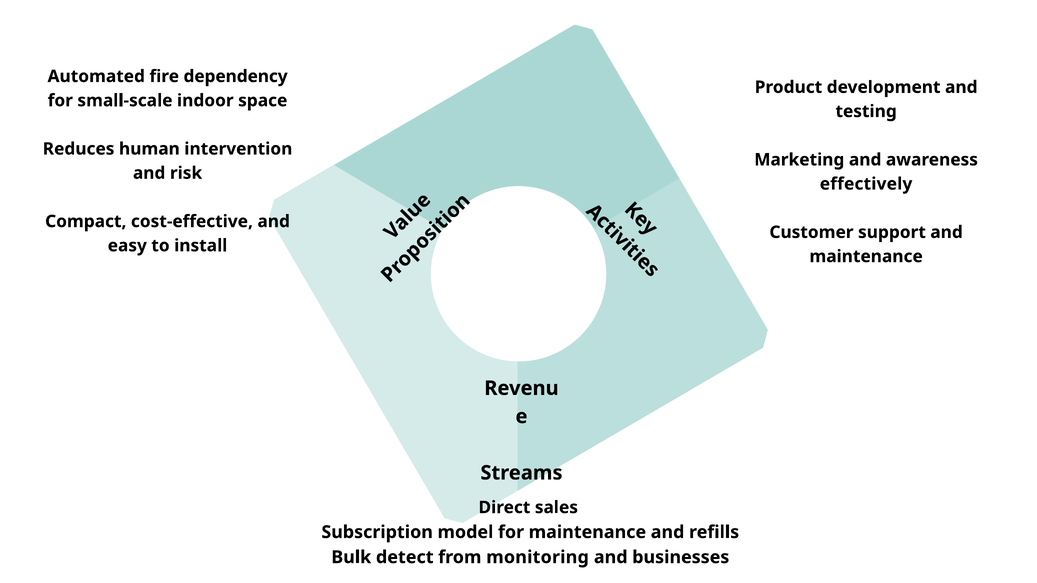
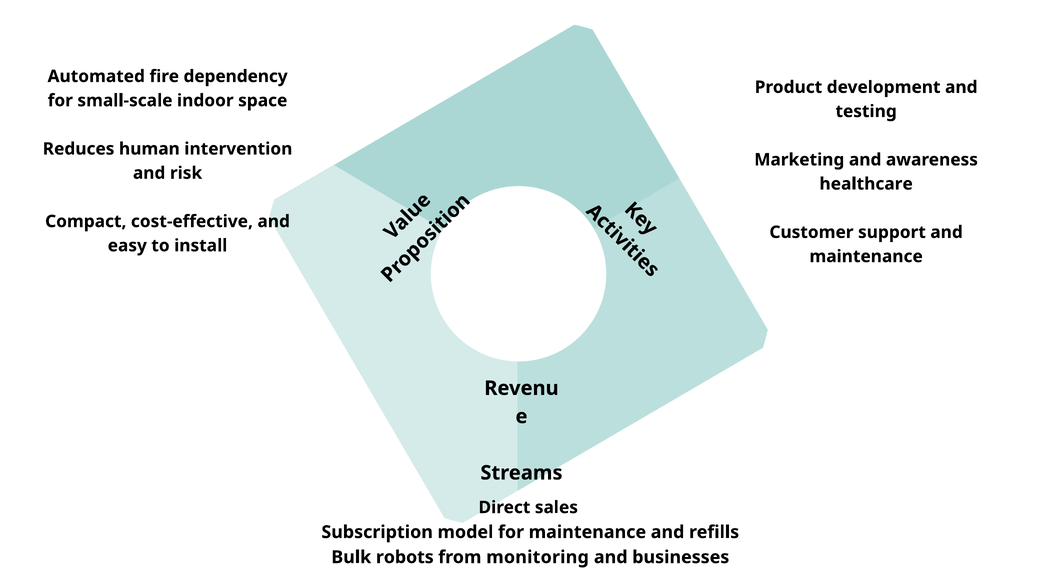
effectively: effectively -> healthcare (866, 184)
detect: detect -> robots (405, 558)
